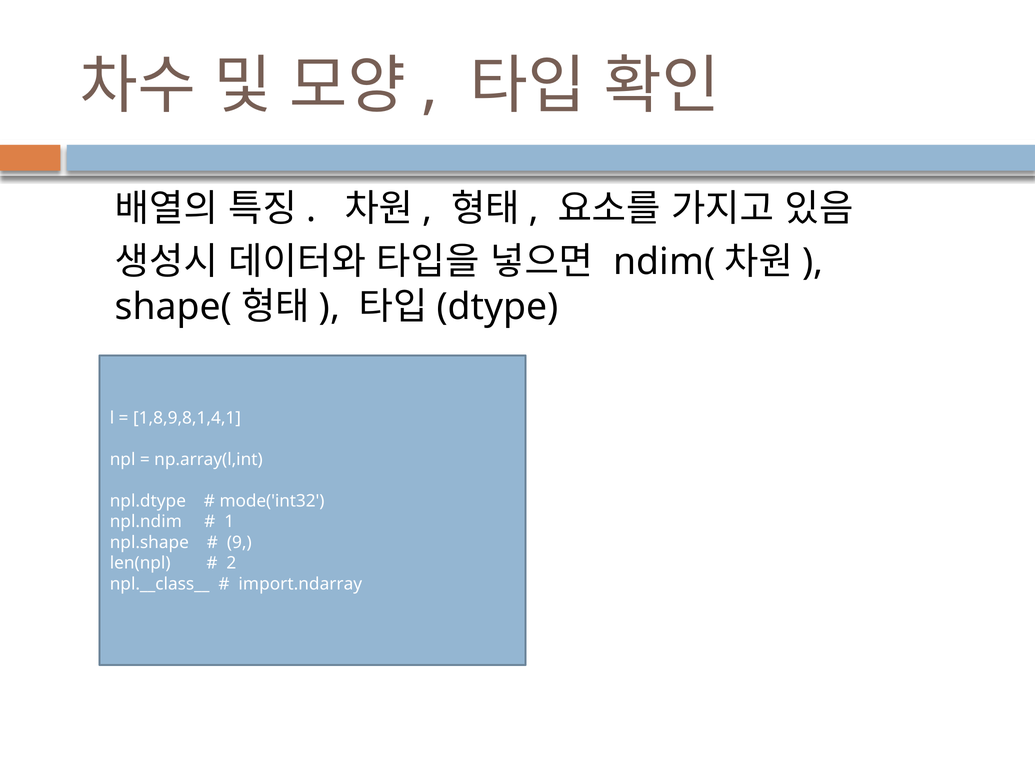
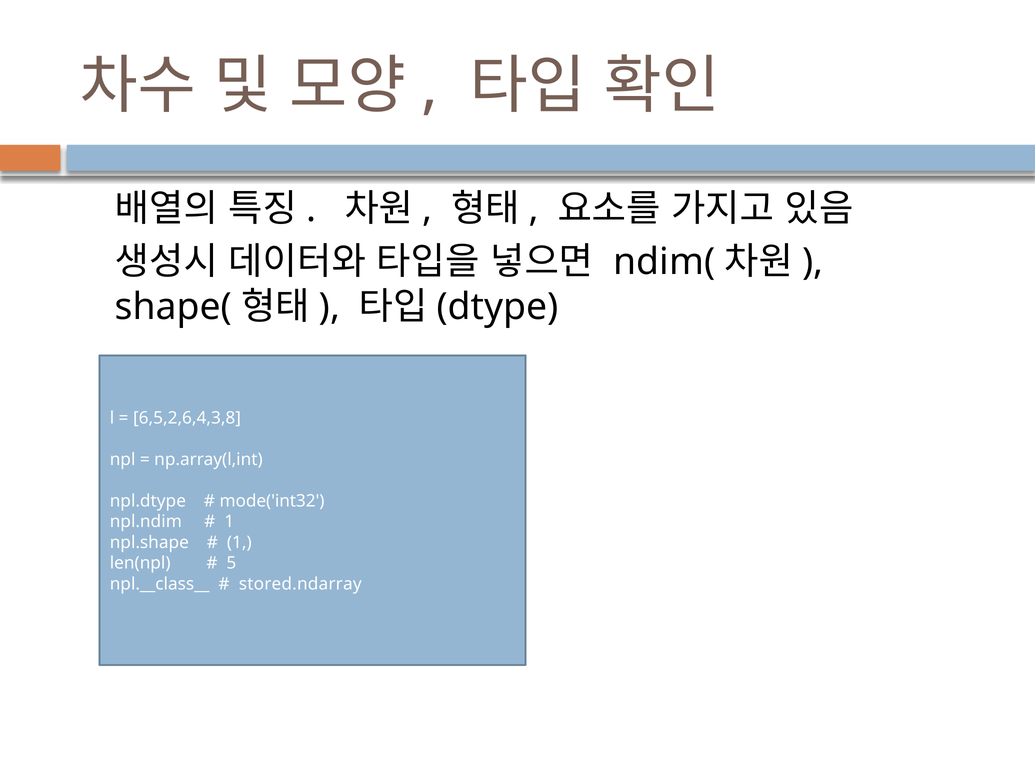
1,8,9,8,1,4,1: 1,8,9,8,1,4,1 -> 6,5,2,6,4,3,8 (187, 418)
9: 9 -> 1 (239, 543)
2: 2 -> 5 (231, 563)
import.ndarray: import.ndarray -> stored.ndarray (300, 584)
